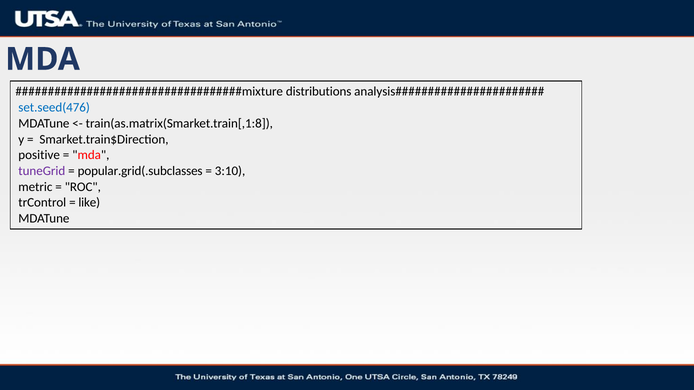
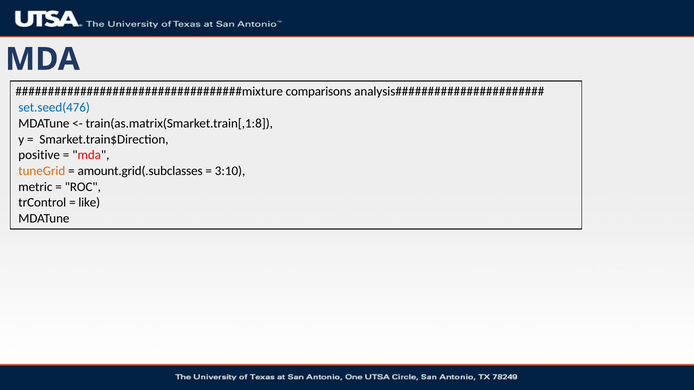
distributions: distributions -> comparisons (319, 92)
tuneGrid colour: purple -> orange (42, 171)
popular.grid(.subclasses: popular.grid(.subclasses -> amount.grid(.subclasses (140, 171)
